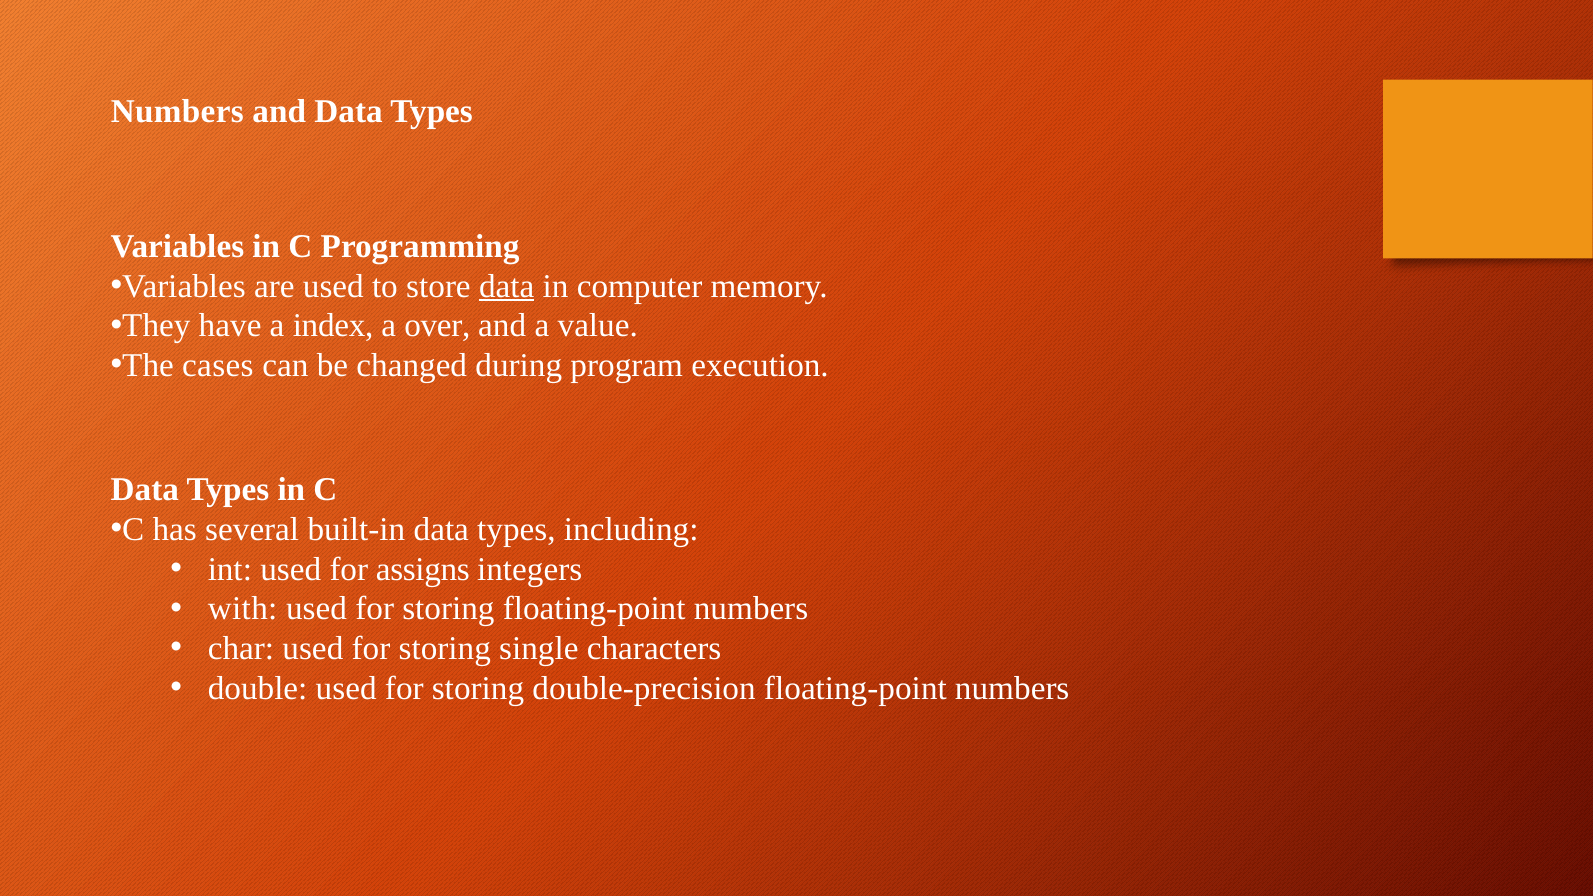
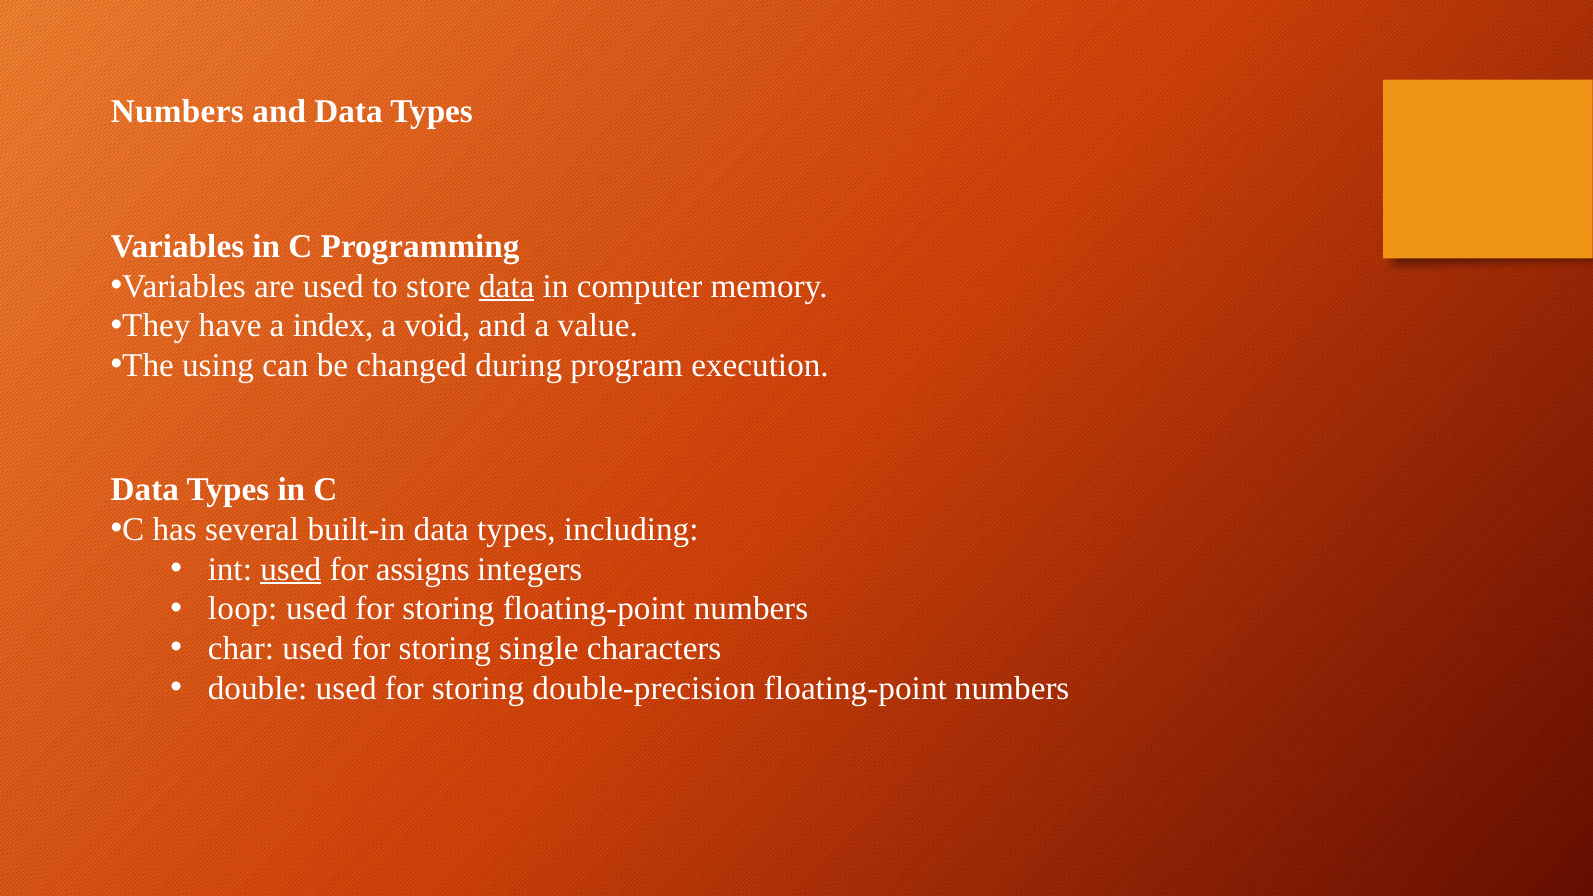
over: over -> void (437, 326)
cases: cases -> using (218, 366)
used underline: none -> present (291, 569)
with: with -> loop (243, 609)
